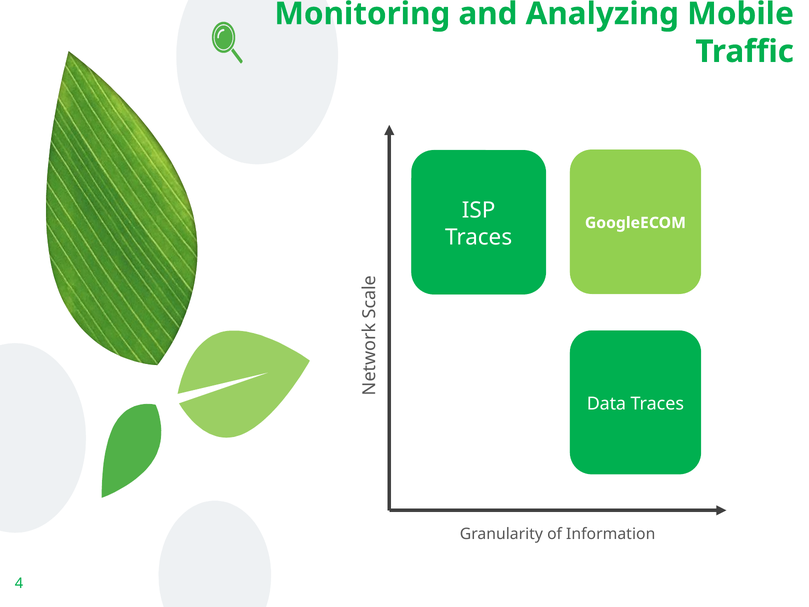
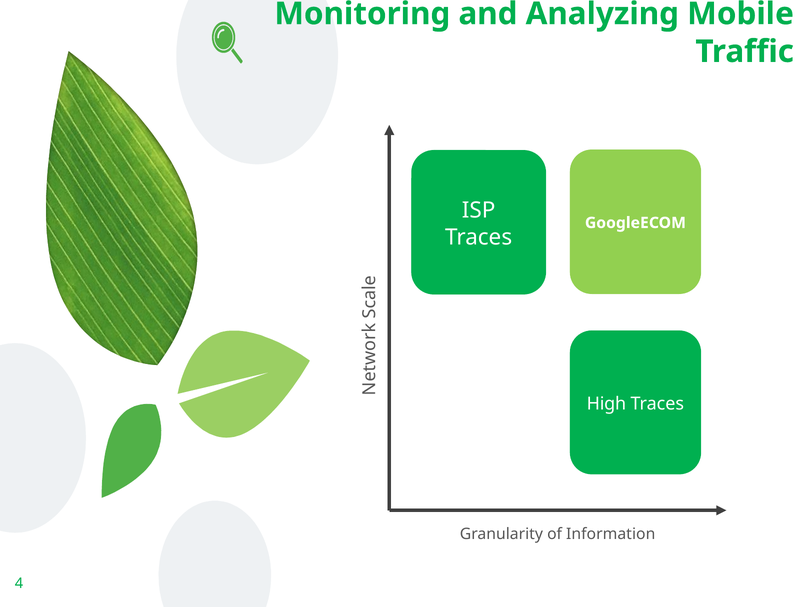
Data: Data -> High (606, 403)
